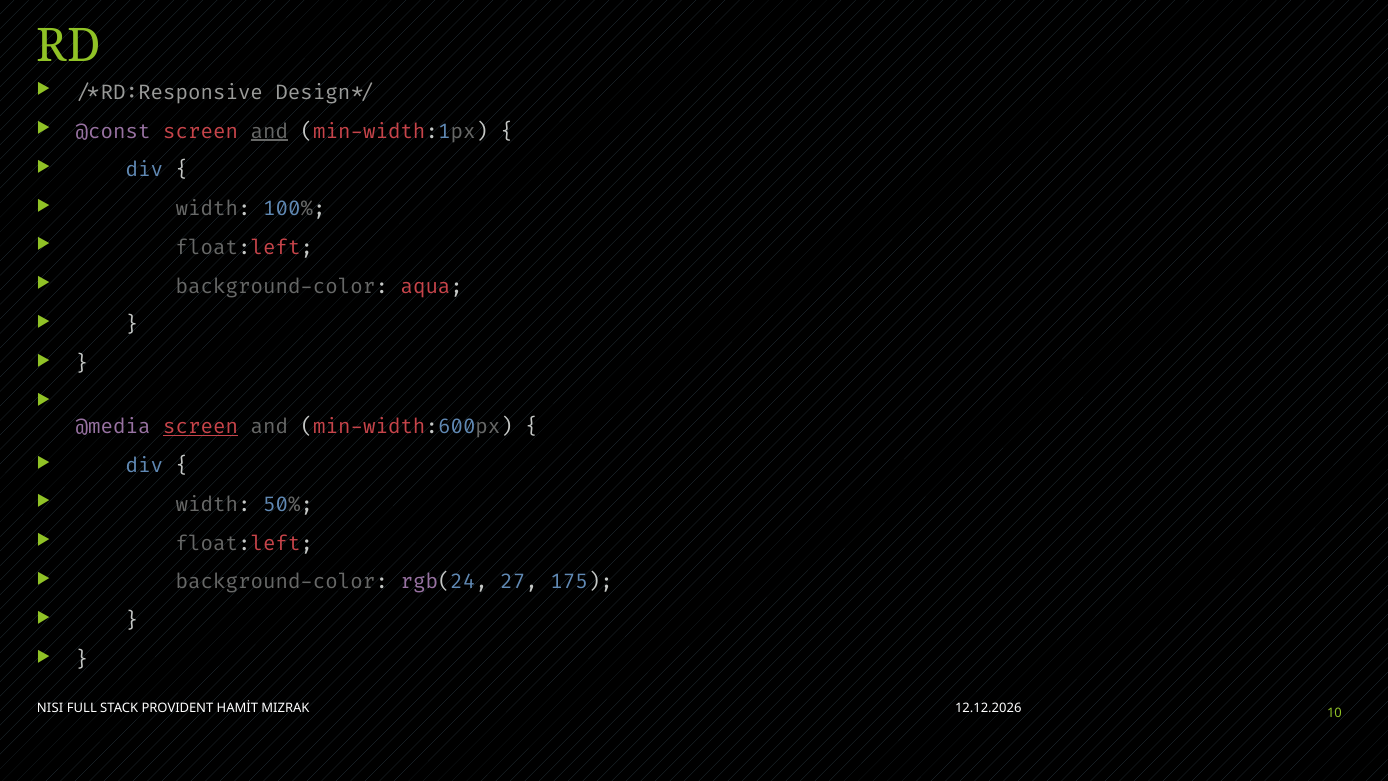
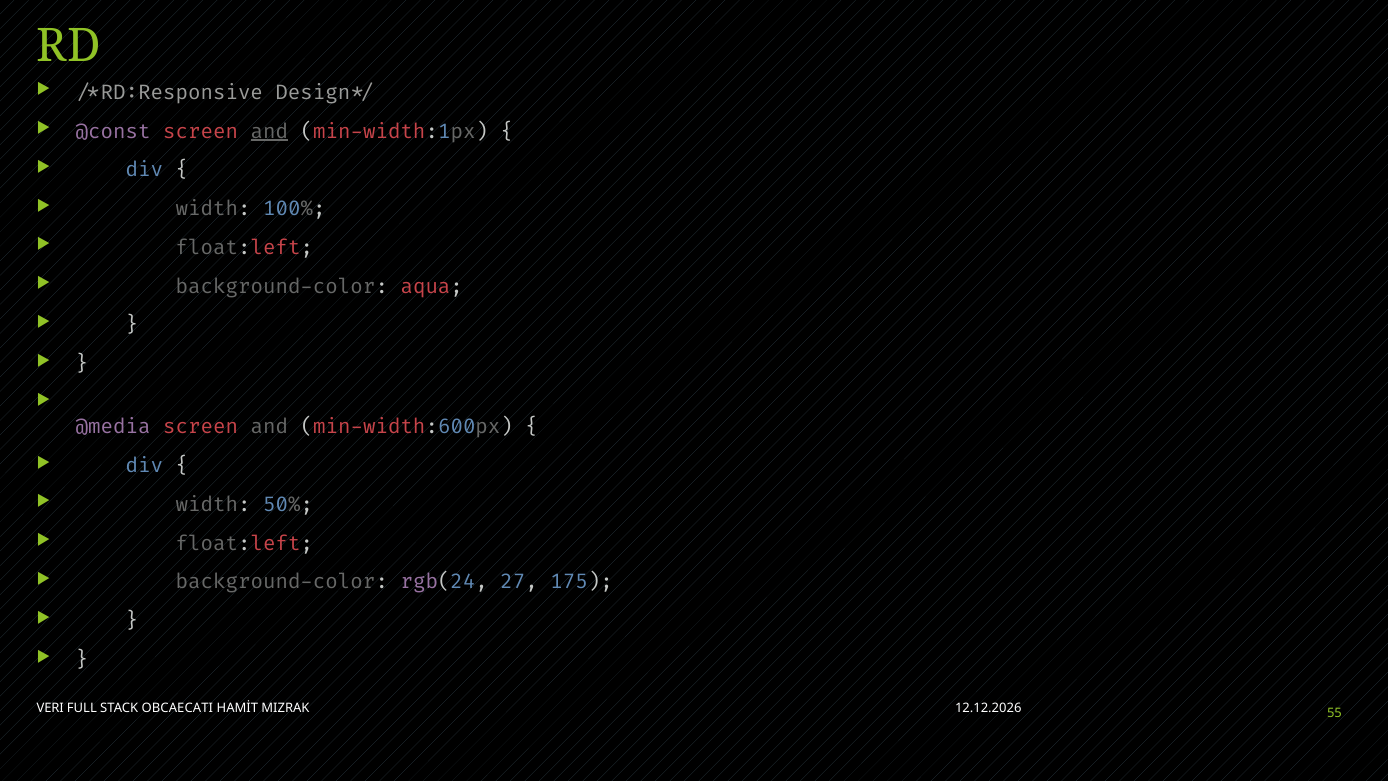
screen underline: present -> none (201, 427)
NISI: NISI -> VERI (50, 708)
PROVIDENT: PROVIDENT -> OBCAECATI (177, 708)
10: 10 -> 55 (1335, 713)
